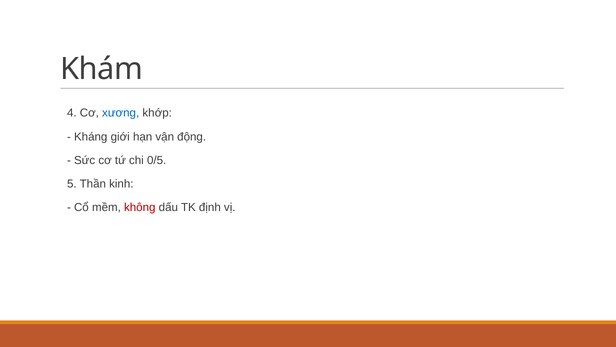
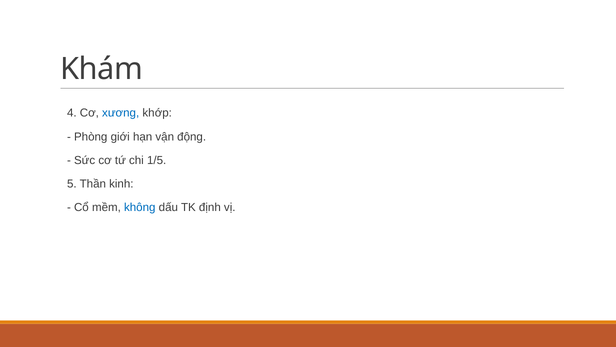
Kháng: Kháng -> Phòng (91, 137)
0/5: 0/5 -> 1/5 (157, 160)
không colour: red -> blue (140, 207)
